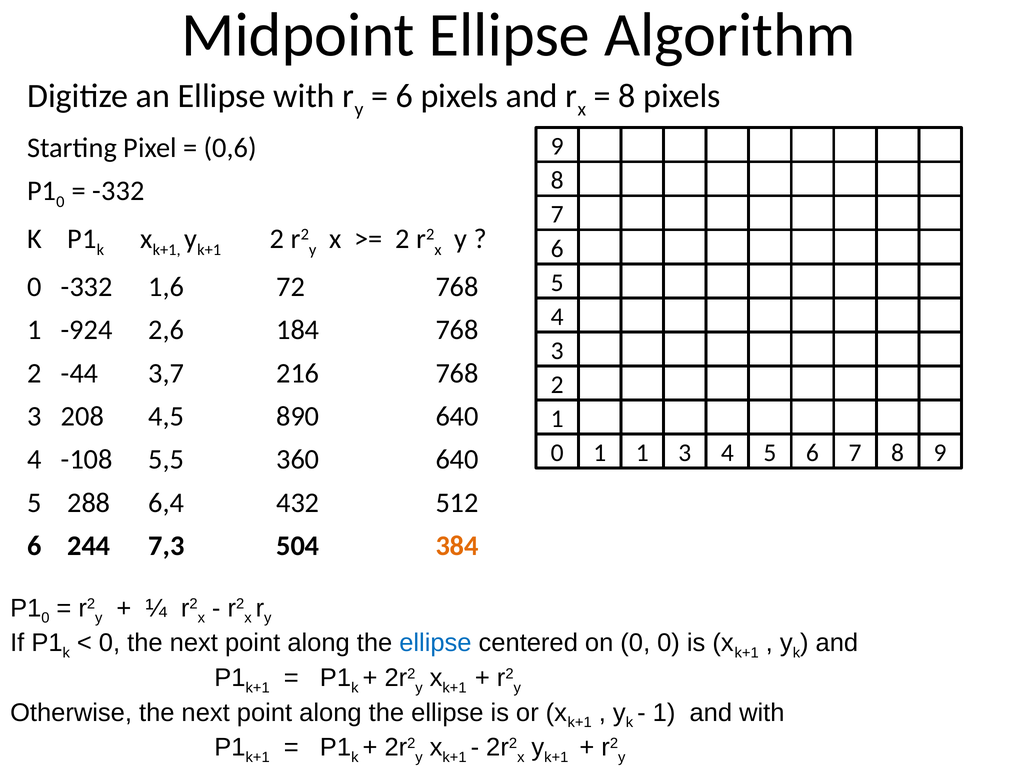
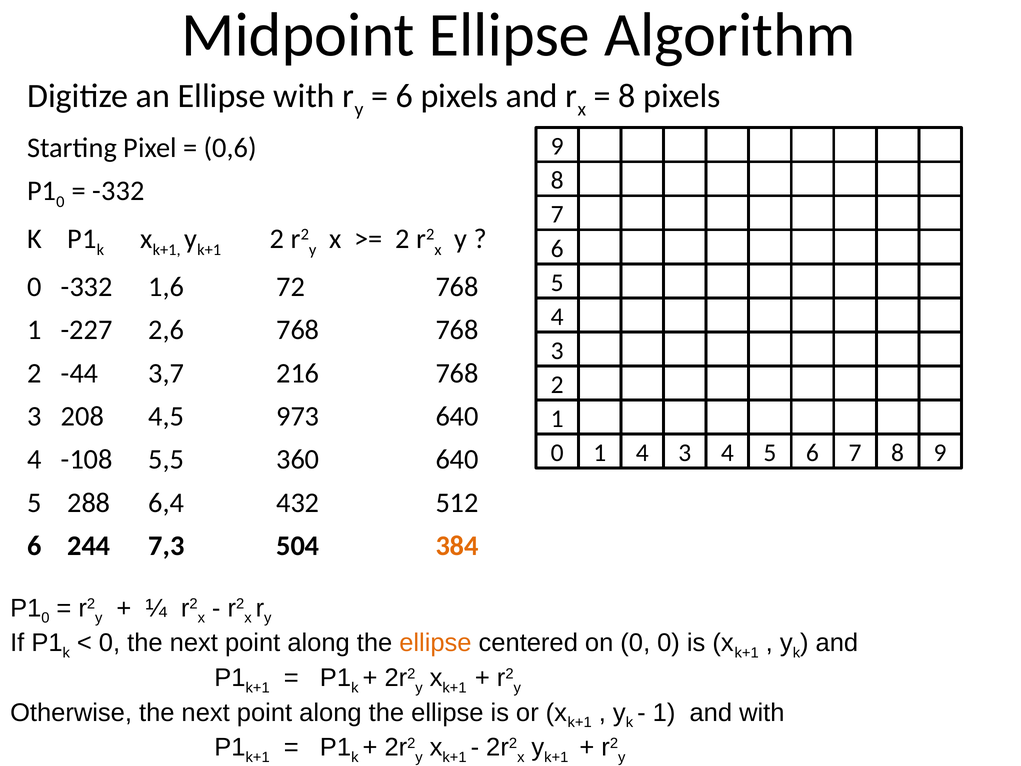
-924: -924 -> -227 (87, 330)
2,6 184: 184 -> 768 (298, 330)
890: 890 -> 973 (298, 416)
1 1: 1 -> 4 (642, 453)
ellipse colour: blue -> orange (435, 643)
